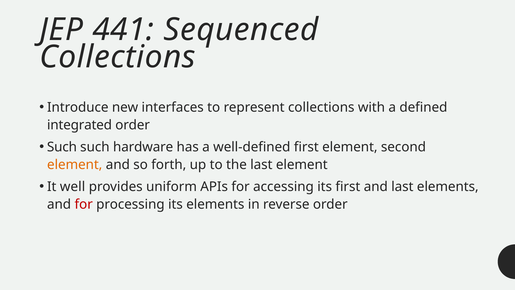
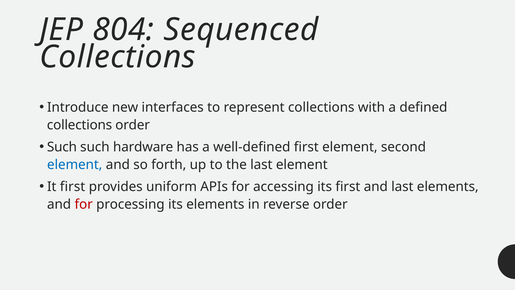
441: 441 -> 804 (123, 30)
integrated: integrated -> collections (80, 125)
element colour: orange -> blue (75, 165)
It well: well -> first (73, 187)
